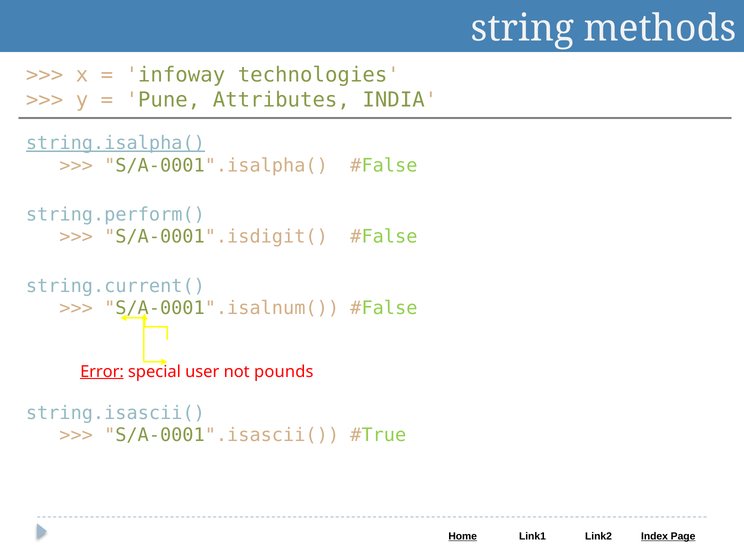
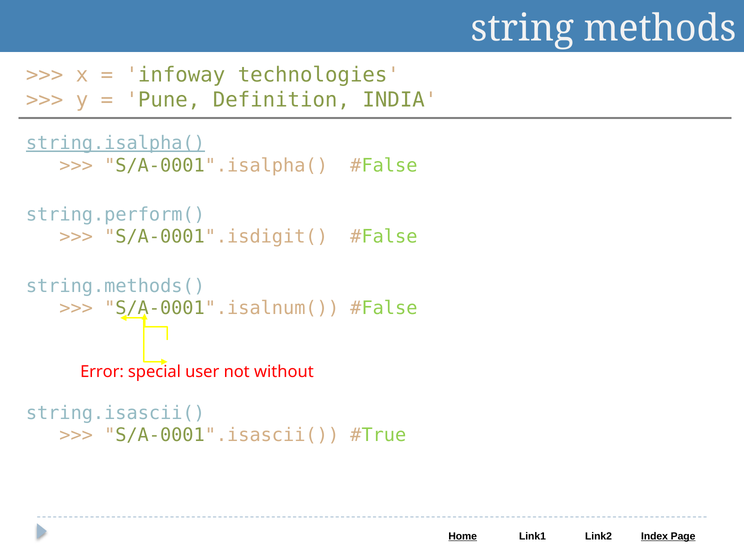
Attributes: Attributes -> Definition (281, 100)
string.current(: string.current( -> string.methods( (115, 286)
Error underline: present -> none (102, 372)
pounds: pounds -> without (284, 372)
